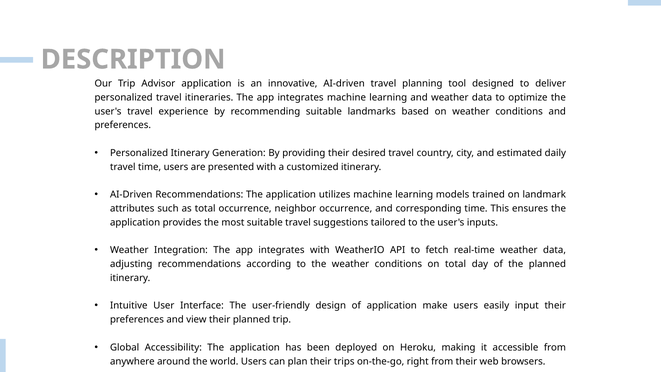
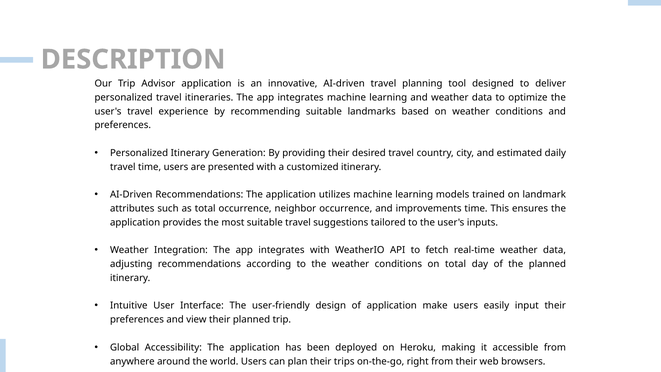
corresponding: corresponding -> improvements (429, 209)
